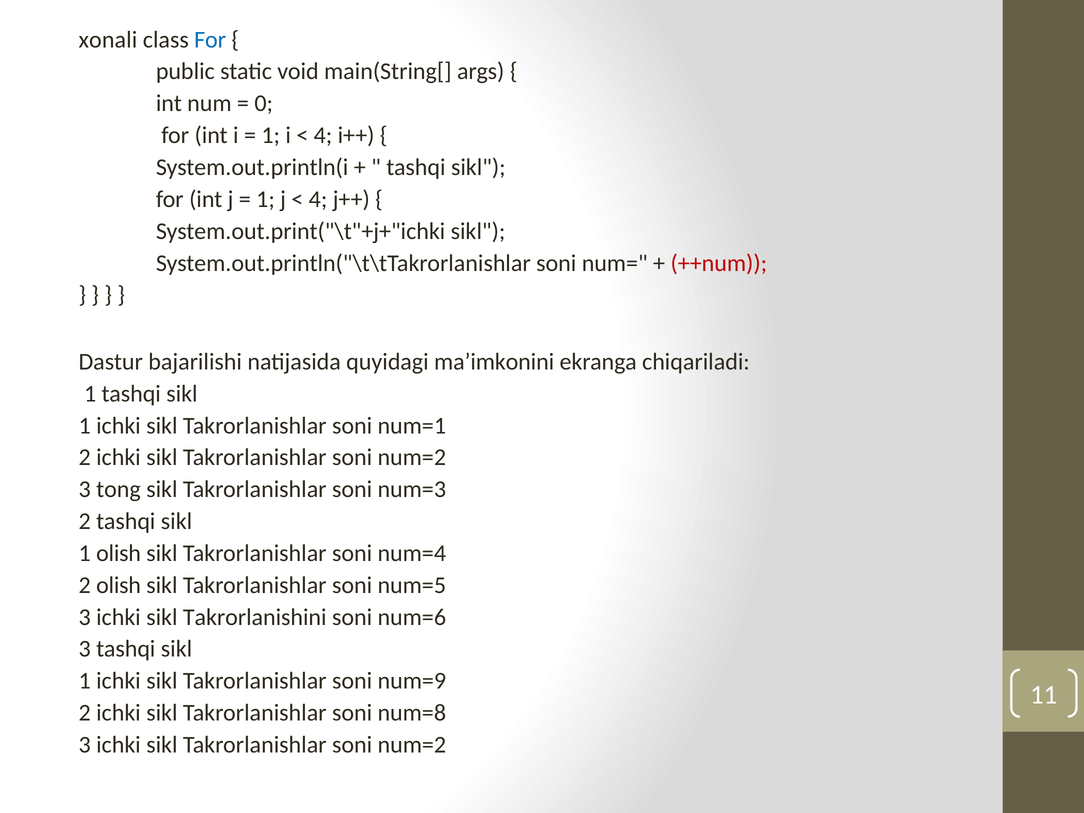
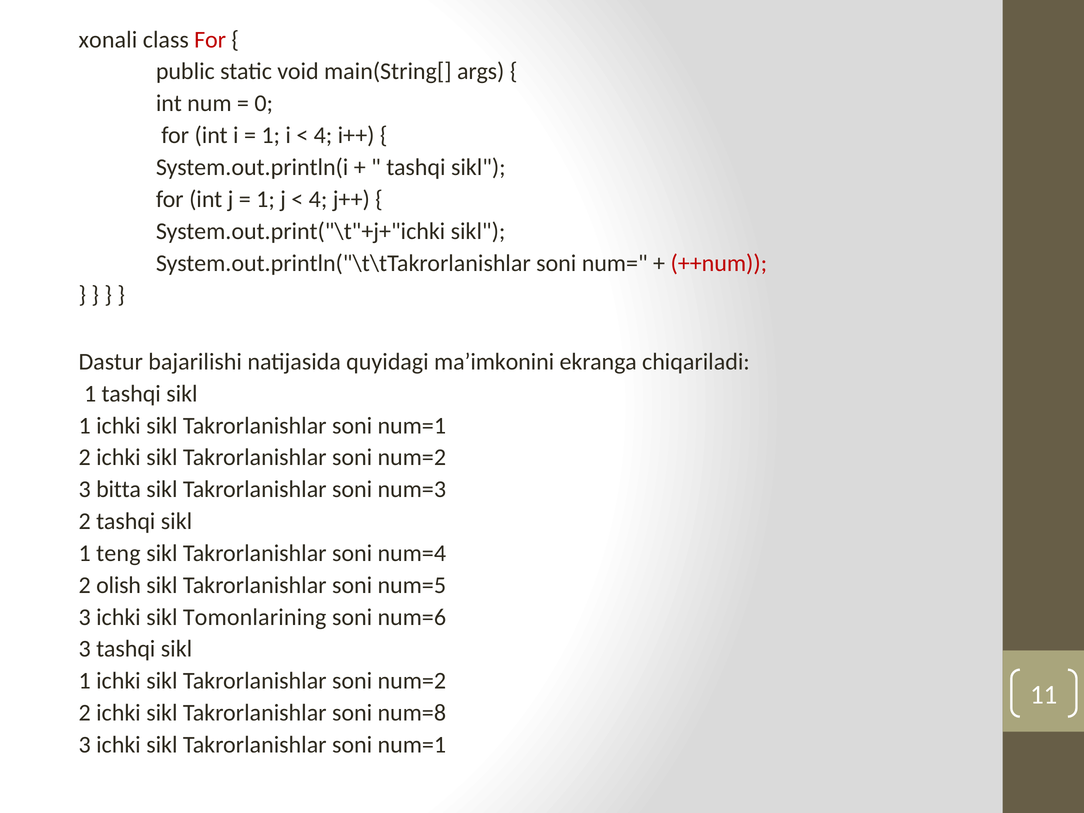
For colour: blue -> red (210, 40)
tong: tong -> bitta (119, 489)
1 olish: olish -> teng (118, 553)
Takrorlanishini: Takrorlanishini -> Tomonlarining (255, 617)
num=9: num=9 -> num=2 (412, 681)
num=2: num=2 -> num=1 (412, 745)
